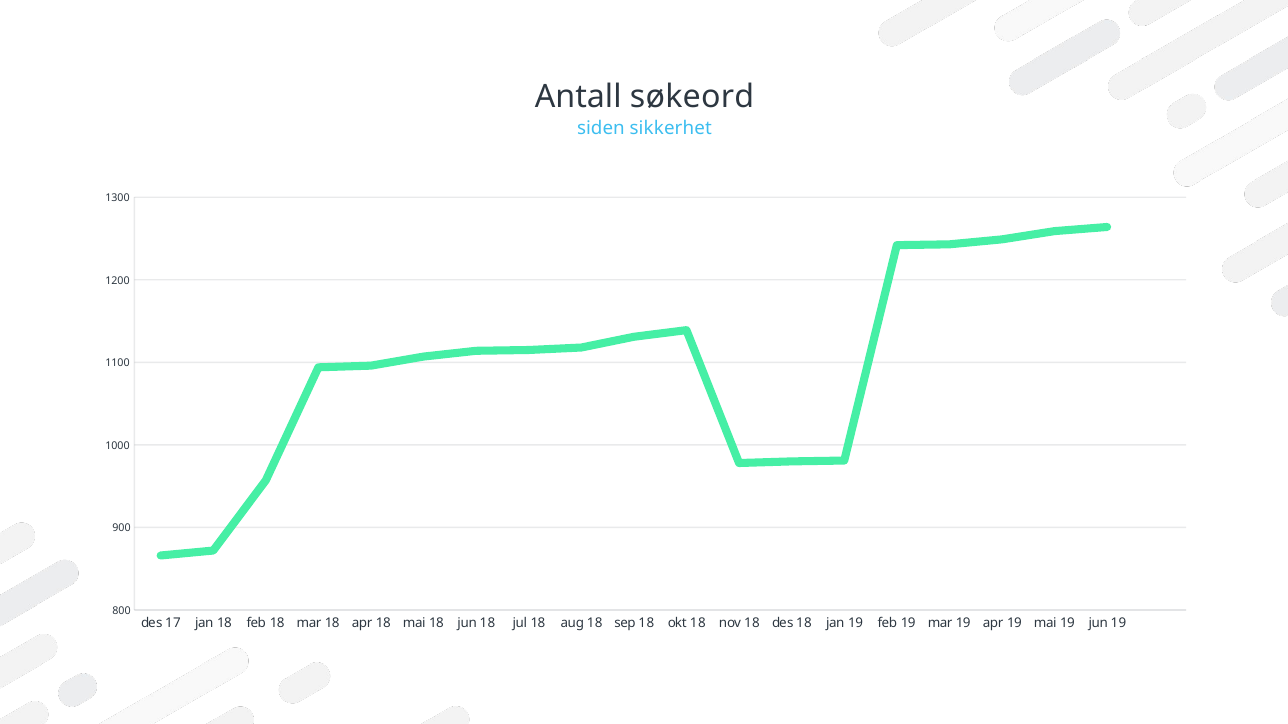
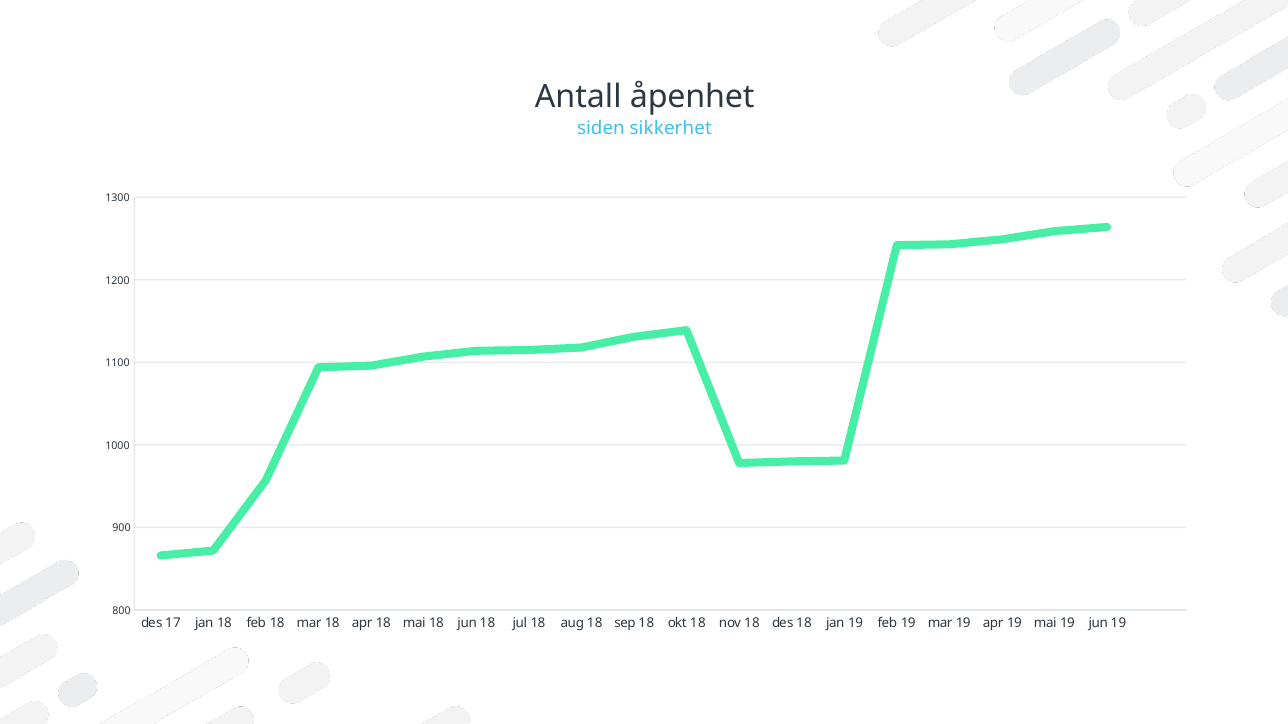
søkeord: søkeord -> åpenhet (692, 97)
